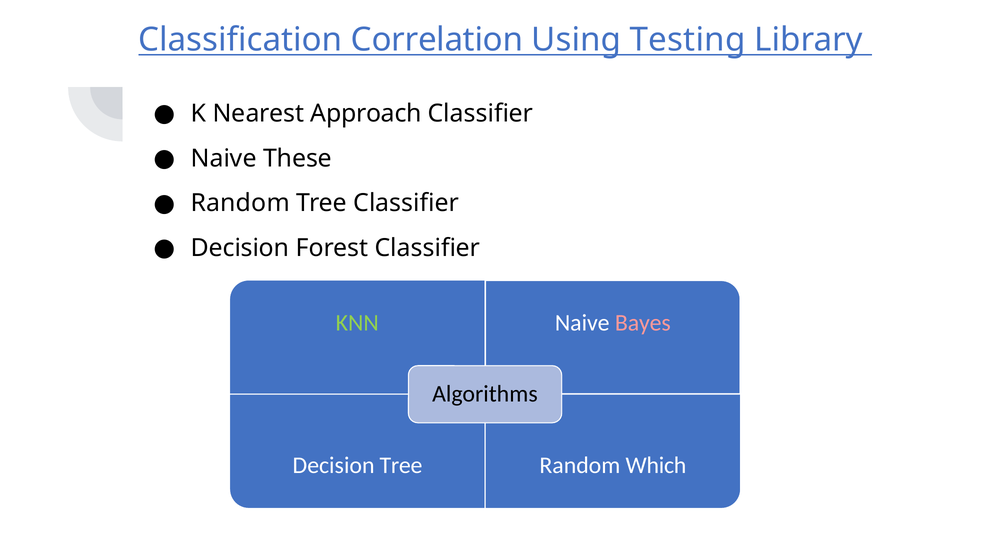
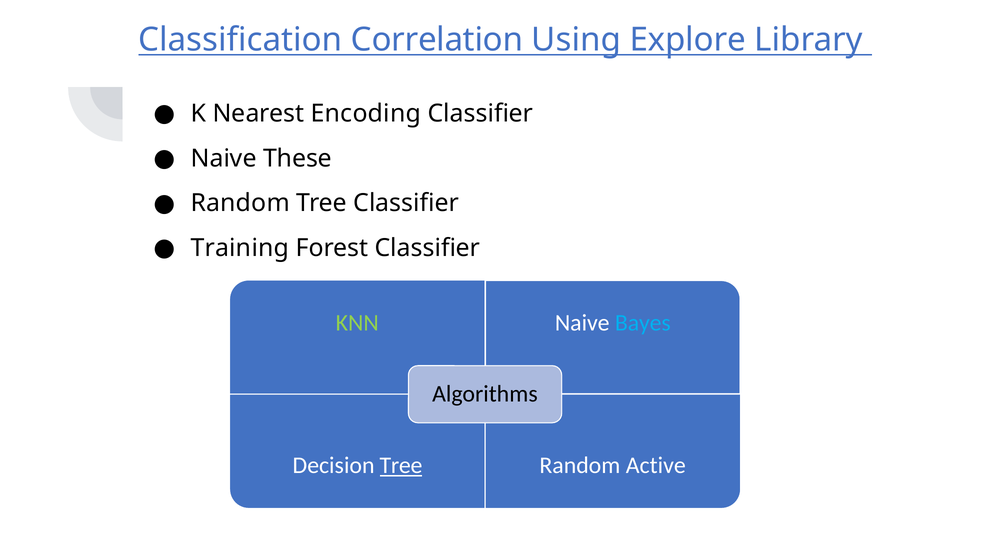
Testing: Testing -> Explore (688, 40)
Approach: Approach -> Encoding (366, 113)
Decision: Decision -> Training (240, 248)
Bayes colour: pink -> light blue (643, 323)
Tree underline: none -> present (401, 465)
Which: Which -> Active (656, 465)
